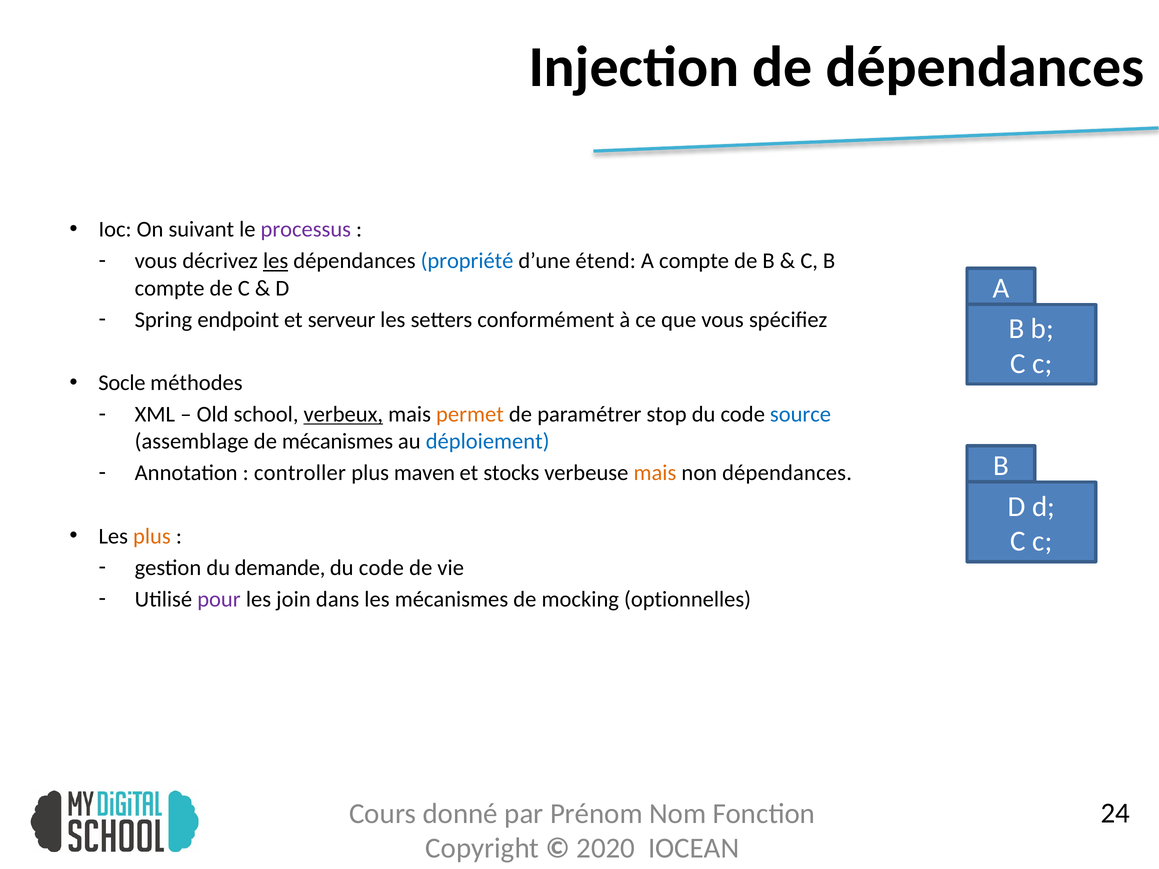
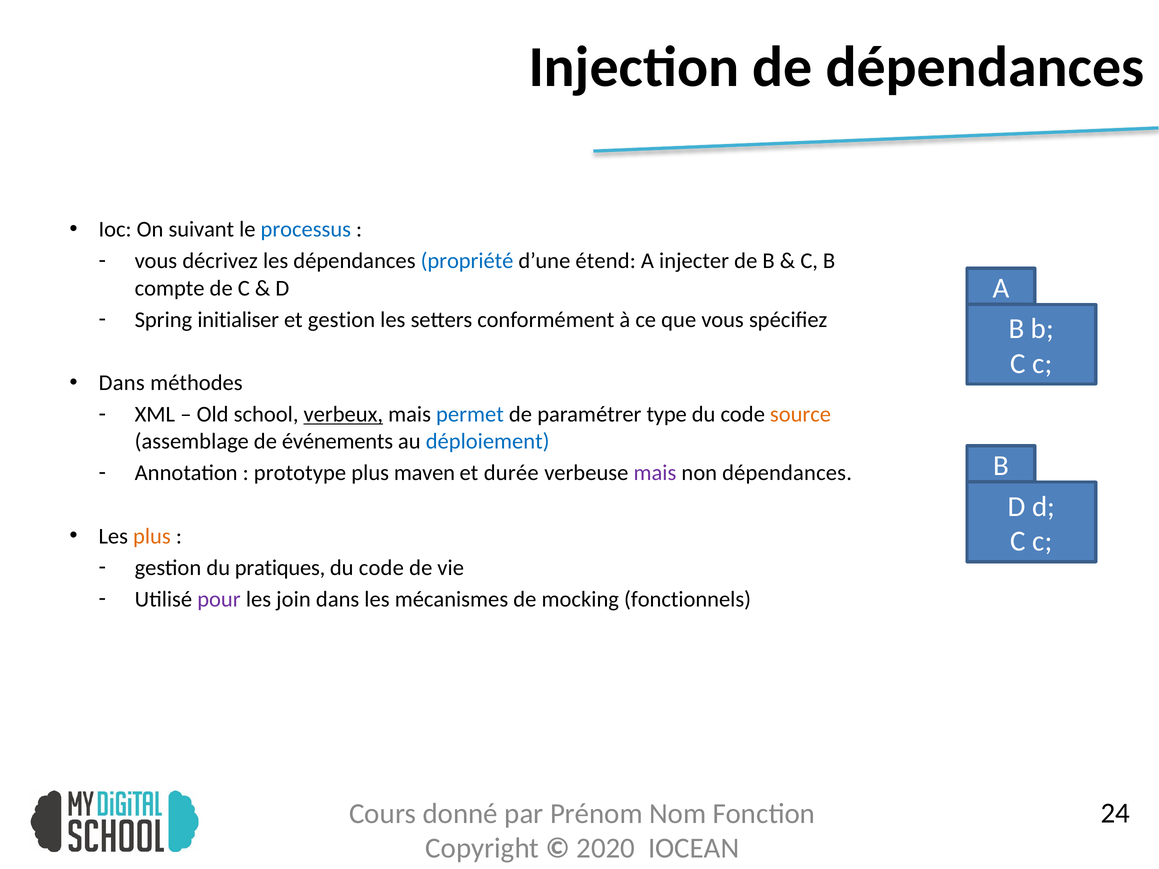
processus colour: purple -> blue (306, 230)
les underline: present -> none (276, 261)
A compte: compte -> injecter (694, 261)
endpoint: endpoint -> initialiser (238, 320)
et serveur: serveur -> gestion (341, 320)
Socle: Socle -> Dans (122, 383)
permet colour: orange -> blue (470, 414)
stop: stop -> type (667, 414)
source colour: blue -> orange (800, 414)
de mécanismes: mécanismes -> événements (338, 442)
controller: controller -> prototype (300, 473)
stocks: stocks -> durée (511, 473)
mais colour: orange -> purple (655, 473)
demande: demande -> pratiques (280, 568)
optionnelles: optionnelles -> fonctionnels (688, 599)
